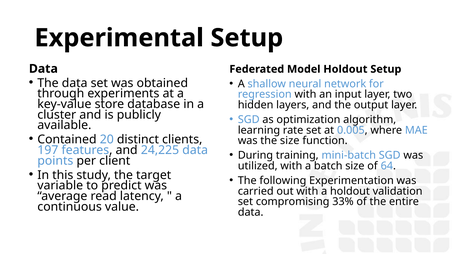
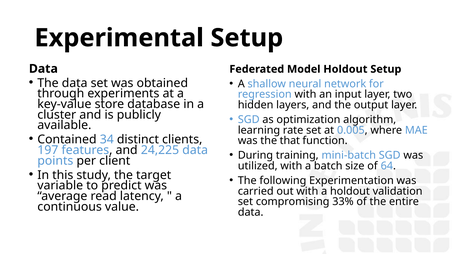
20: 20 -> 34 (107, 140)
the size: size -> that (290, 141)
